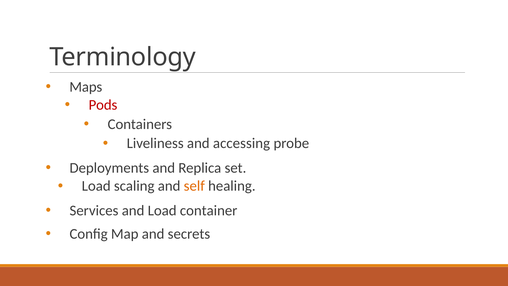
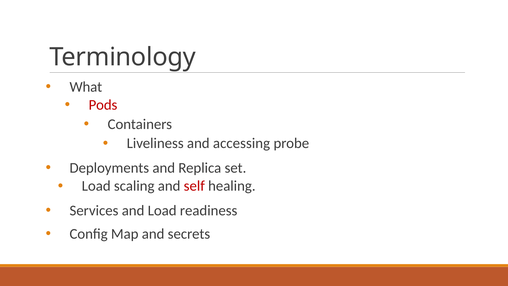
Maps: Maps -> What (86, 87)
self colour: orange -> red (194, 186)
container: container -> readiness (209, 210)
